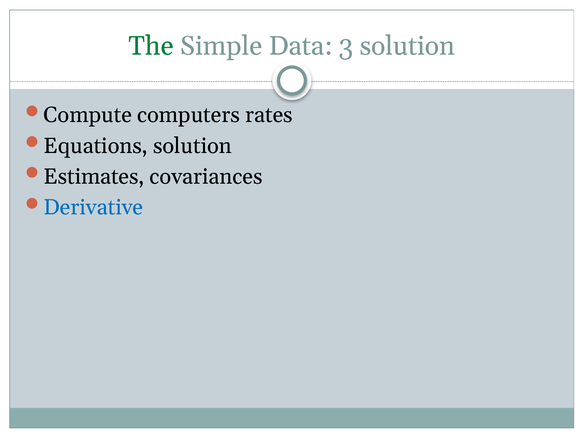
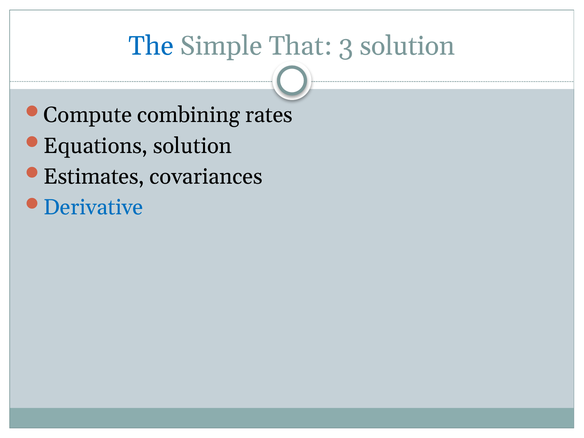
The colour: green -> blue (151, 46)
Data: Data -> That (300, 46)
computers: computers -> combining (189, 115)
